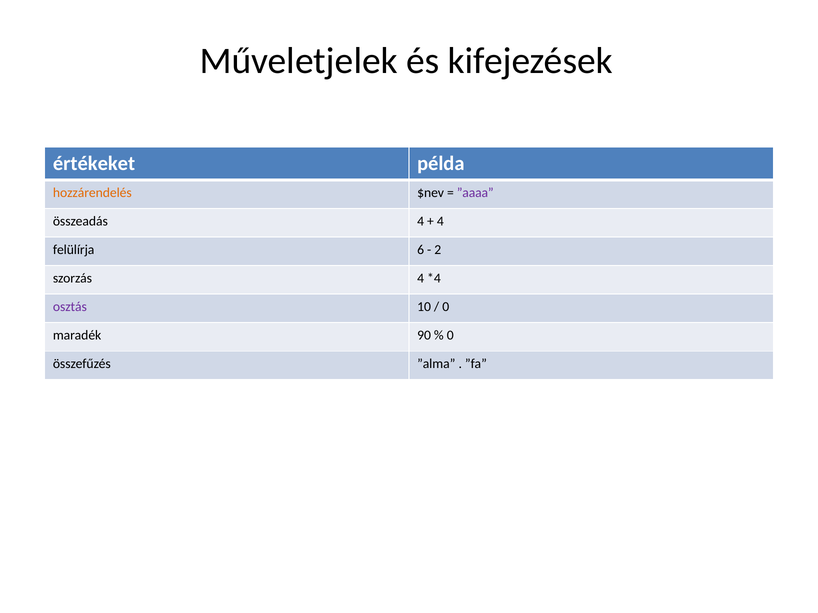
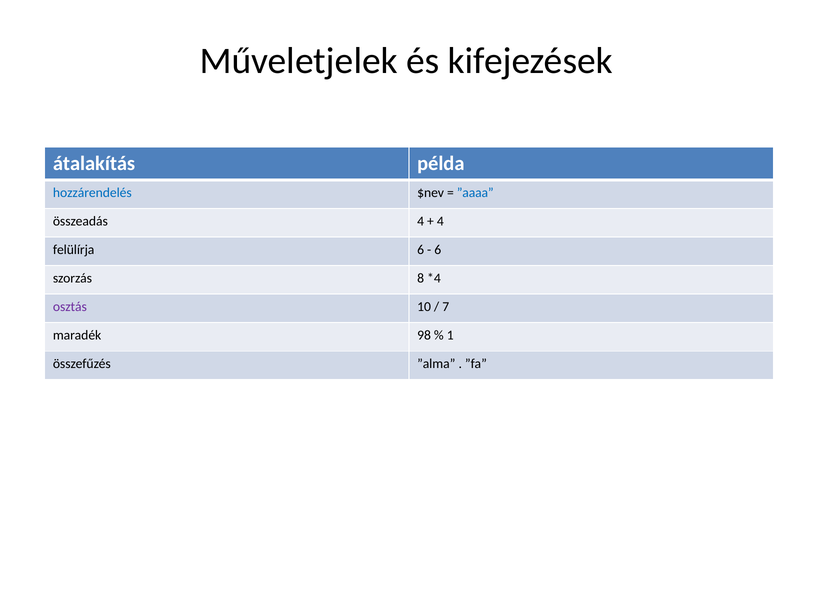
értékeket: értékeket -> átalakítás (94, 164)
hozzárendelés colour: orange -> blue (92, 193)
”aaaa colour: purple -> blue (475, 193)
2: 2 -> 6 (438, 250)
szorzás 4: 4 -> 8 (421, 278)
0: 0 -> 7 (446, 307)
90: 90 -> 98 (424, 336)
0: 0 -> 1 (450, 336)
